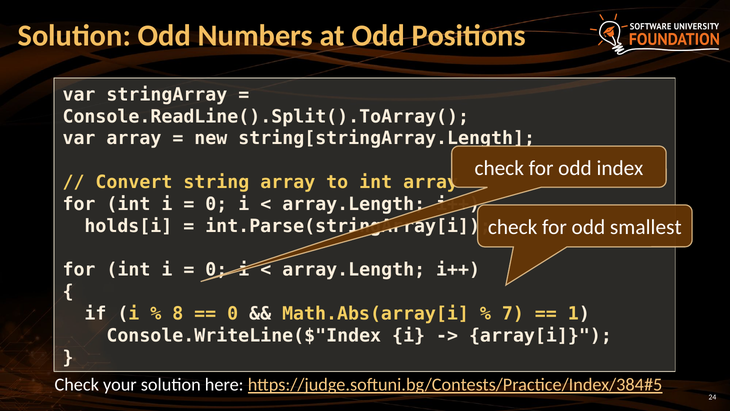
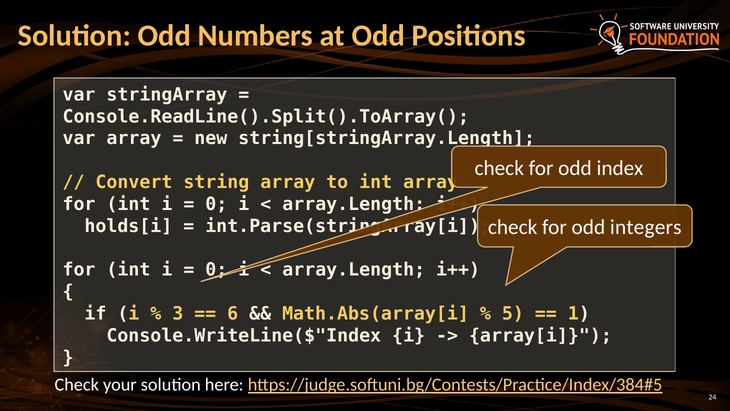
smallest: smallest -> integers (646, 227)
8: 8 -> 3 (178, 314)
0: 0 -> 6 (233, 314)
7: 7 -> 5 (513, 314)
